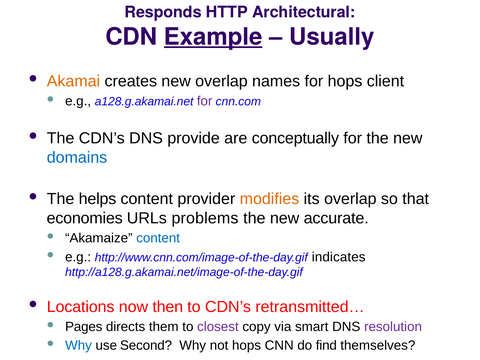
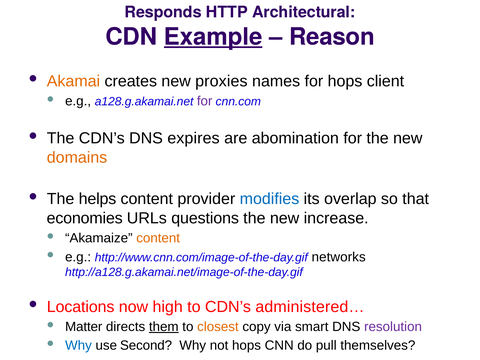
Usually: Usually -> Reason (332, 37)
new overlap: overlap -> proxies (221, 81)
provide: provide -> expires (193, 138)
conceptually: conceptually -> abomination (295, 138)
domains colour: blue -> orange (77, 157)
modifies colour: orange -> blue (269, 199)
problems: problems -> questions (205, 218)
accurate: accurate -> increase (336, 218)
content colour: blue -> orange (158, 238)
indicates: indicates -> networks (339, 257)
then: then -> high (168, 307)
retransmitted…: retransmitted… -> administered… (310, 307)
Pages: Pages -> Matter (84, 327)
them underline: none -> present (164, 327)
closest colour: purple -> orange (218, 327)
find: find -> pull (326, 345)
